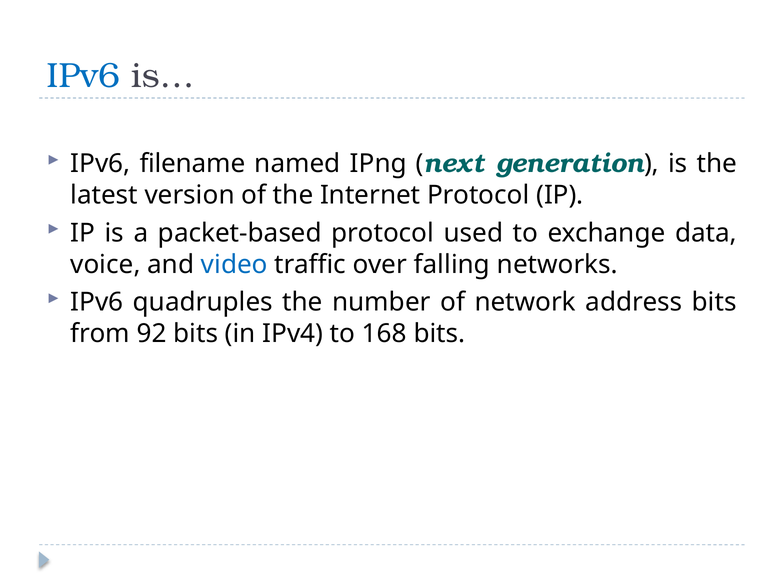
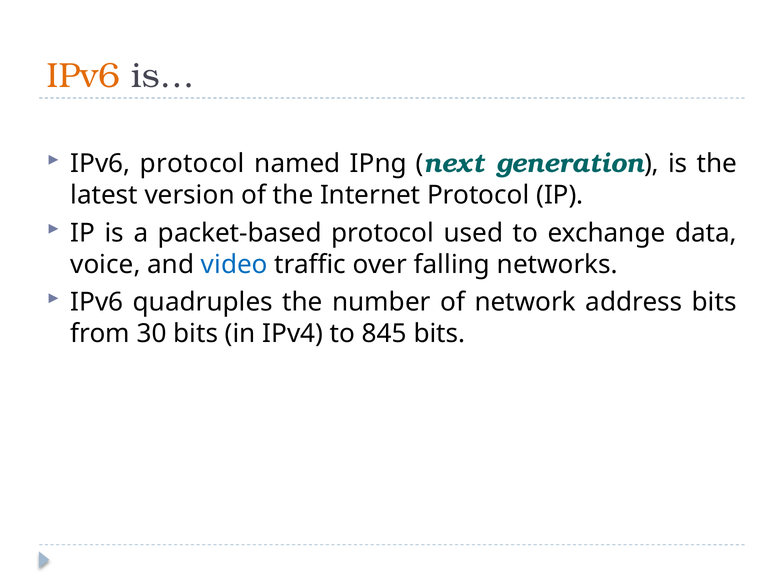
IPv6 colour: blue -> orange (84, 76)
IPv6 filename: filename -> protocol (192, 164)
92: 92 -> 30 (152, 334)
168: 168 -> 845 (384, 334)
